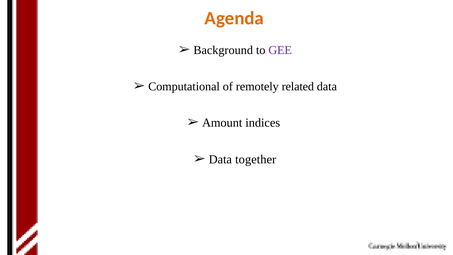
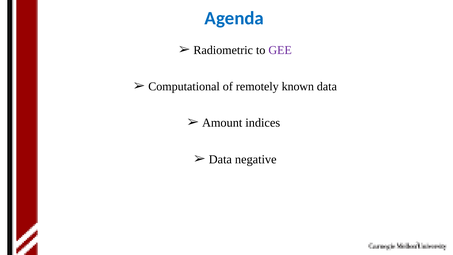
Agenda colour: orange -> blue (234, 18)
Background: Background -> Radiometric (223, 50)
related: related -> known (298, 86)
together: together -> negative (256, 159)
